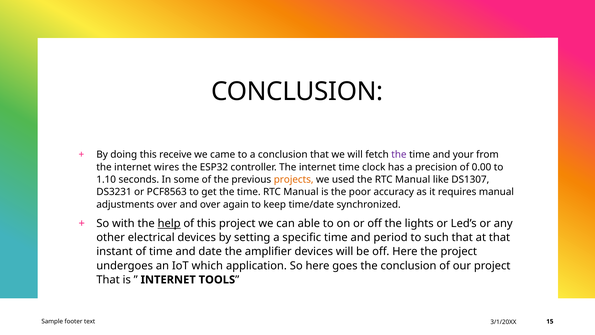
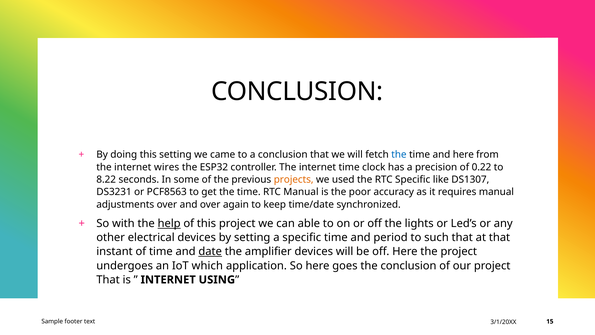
this receive: receive -> setting (175, 154)
the colour: purple -> blue (399, 154)
and your: your -> here (463, 154)
0.00: 0.00 -> 0.22 (482, 167)
1.10: 1.10 -> 8.22 (106, 179)
the RTC Manual: Manual -> Specific (413, 179)
date underline: none -> present (210, 251)
TOOLS: TOOLS -> USING (217, 279)
